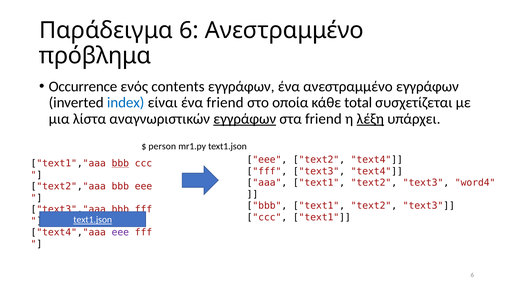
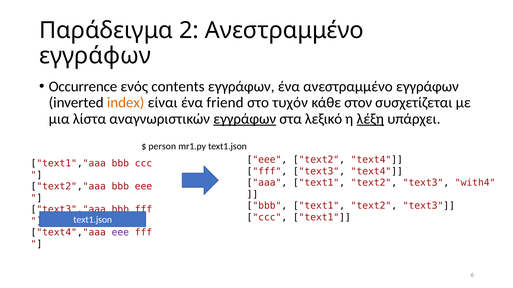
Παράδειγμα 6: 6 -> 2 (189, 30)
πρόβλημα: πρόβλημα -> εγγράφων (95, 56)
index colour: blue -> orange (126, 103)
οποία: οποία -> τυχόν (290, 103)
total: total -> στον (358, 103)
στα friend: friend -> λεξικό (324, 119)
bbb underline: present -> none (120, 164)
word4: word4 -> with4 (475, 183)
text1.json underline: present -> none (93, 220)
